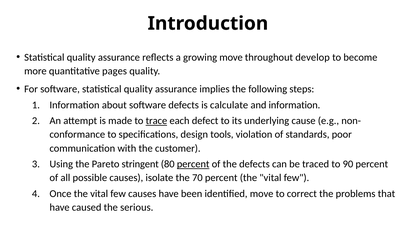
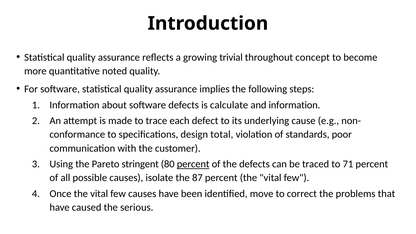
growing move: move -> trivial (231, 57)
develop: develop -> concept (313, 57)
pages: pages -> noted (115, 71)
trace underline: present -> none (156, 121)
tools: tools -> total (222, 135)
90: 90 -> 71 (348, 164)
70: 70 -> 87 (197, 178)
